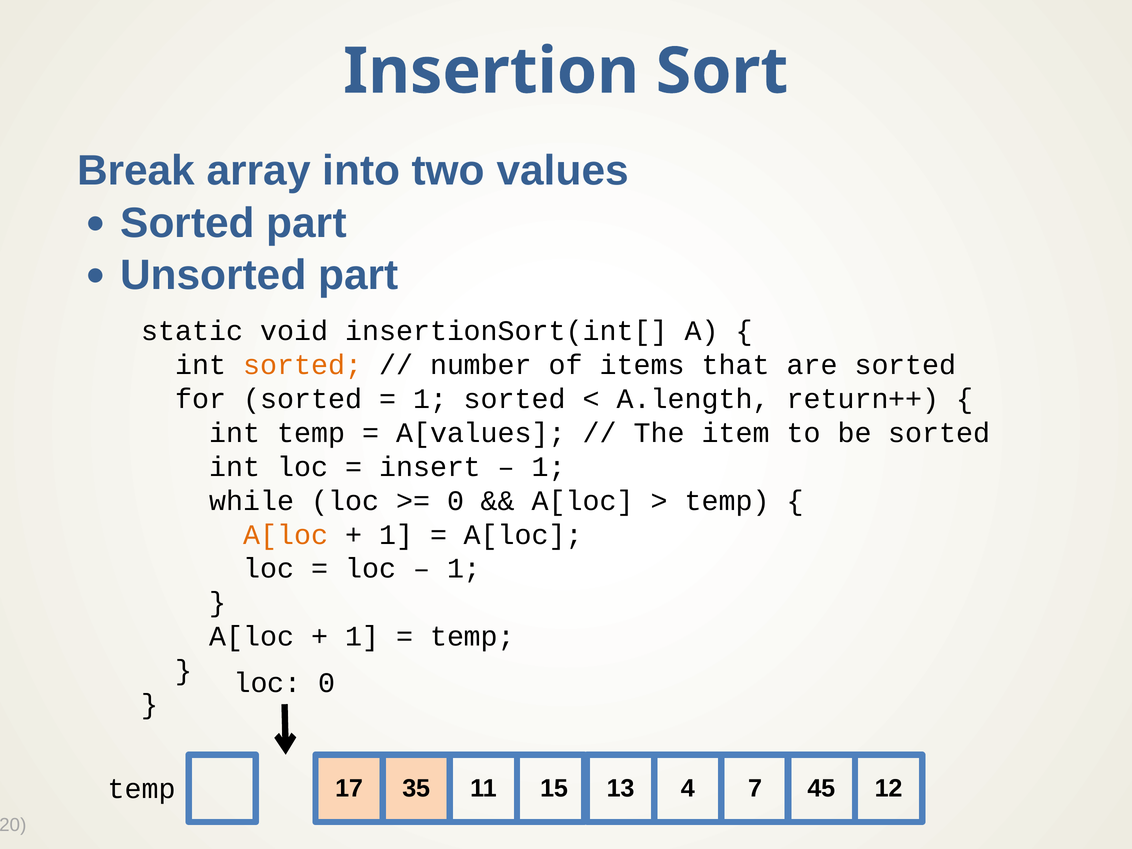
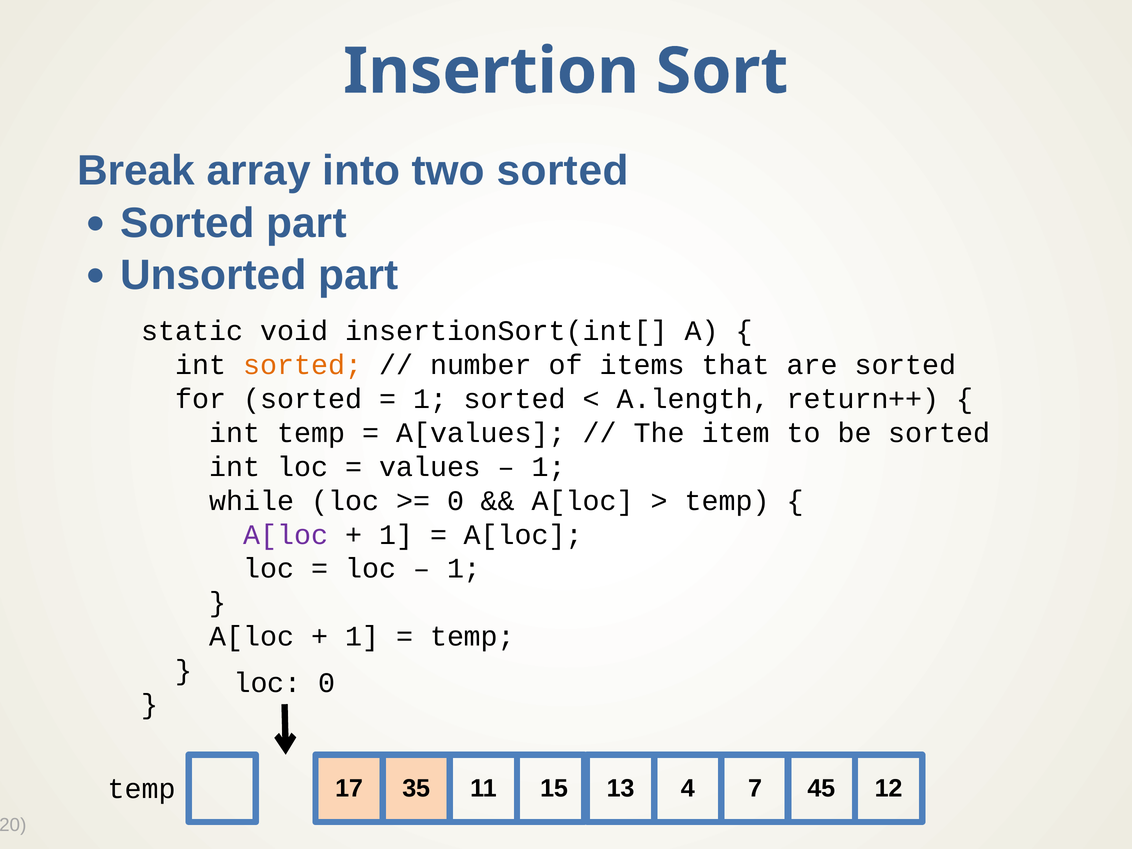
two values: values -> sorted (563, 171)
insert: insert -> values (430, 467)
A[loc colour: orange -> purple (286, 535)
